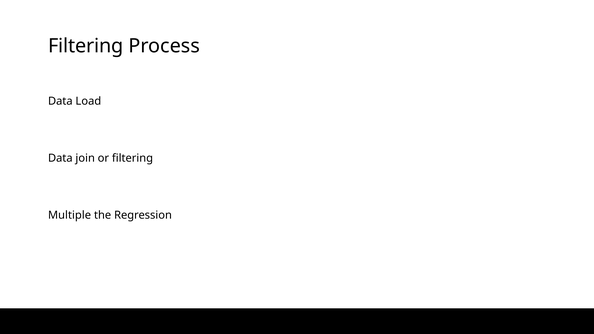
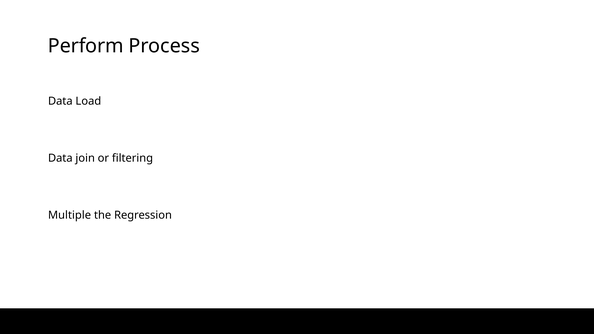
Filtering: Filtering -> Perform (86, 46)
